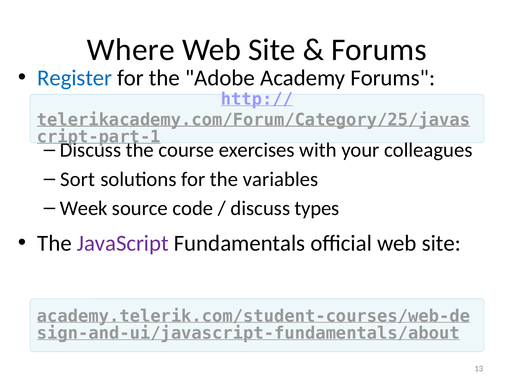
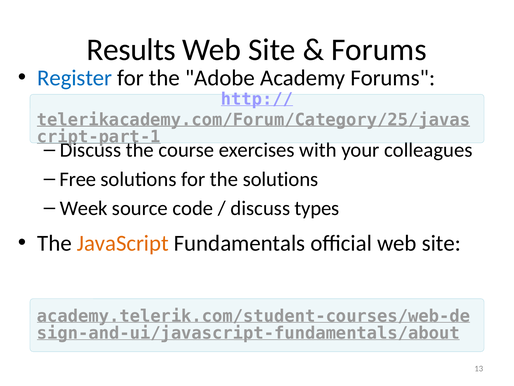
Where: Where -> Results (131, 50)
Sort: Sort -> Free (78, 179)
the variables: variables -> solutions (281, 179)
JavaScript colour: purple -> orange (123, 243)
